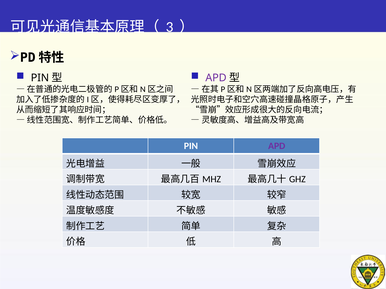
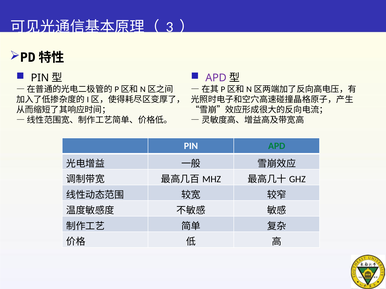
APD colour: purple -> green (277, 146)
